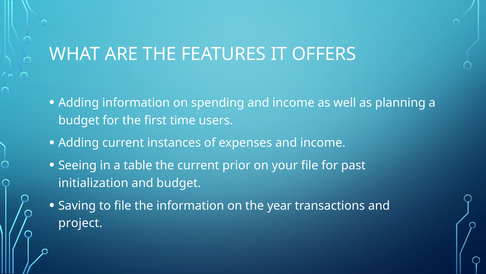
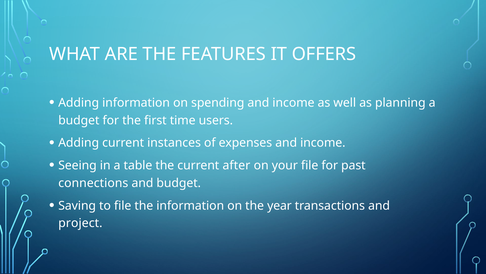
prior: prior -> after (236, 165)
initialization: initialization -> connections (93, 183)
